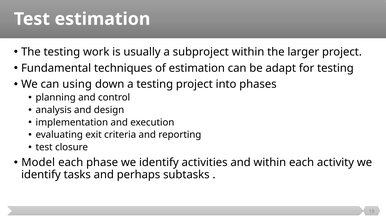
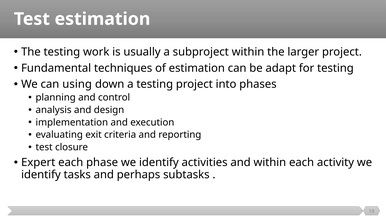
Model: Model -> Expert (38, 163)
